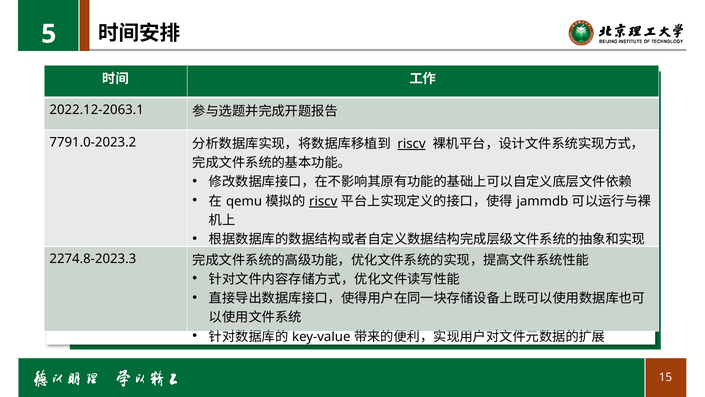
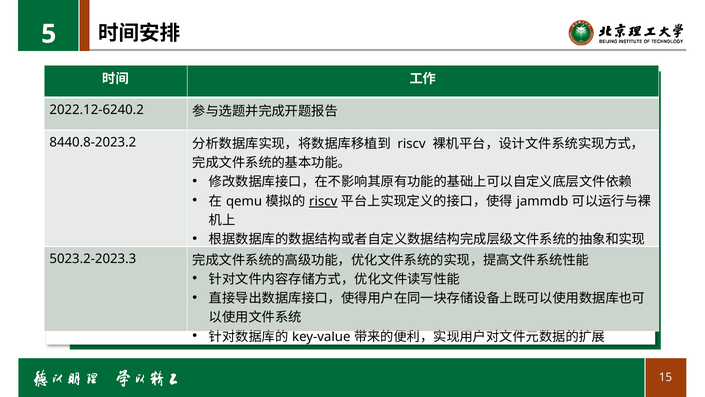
2022.12-2063.1: 2022.12-2063.1 -> 2022.12-6240.2 (97, 110)
7791.0-2023.2: 7791.0-2023.2 -> 8440.8-2023.2 (93, 142)
riscv underline: present -> none (412, 144)
2274.8-2023.3: 2274.8-2023.3 -> 5023.2-2023.3 (93, 259)
